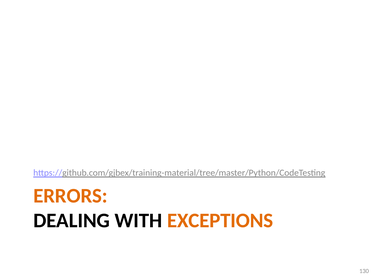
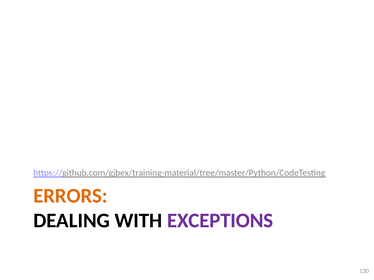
EXCEPTIONS colour: orange -> purple (220, 221)
